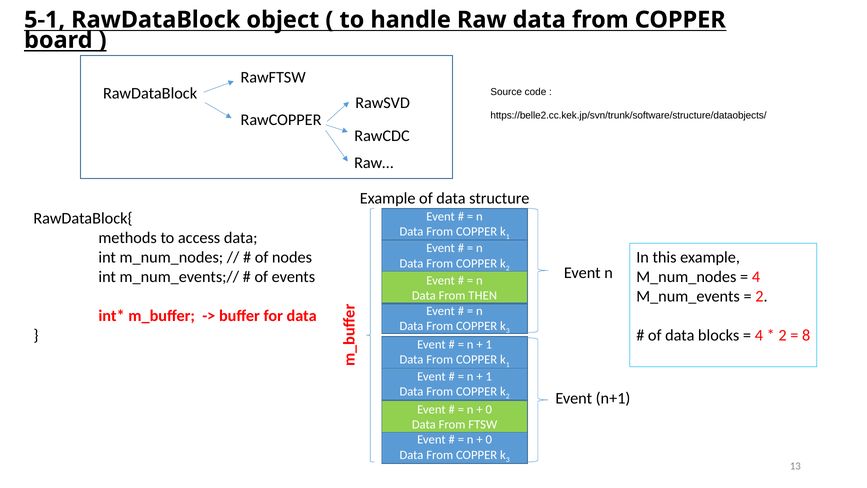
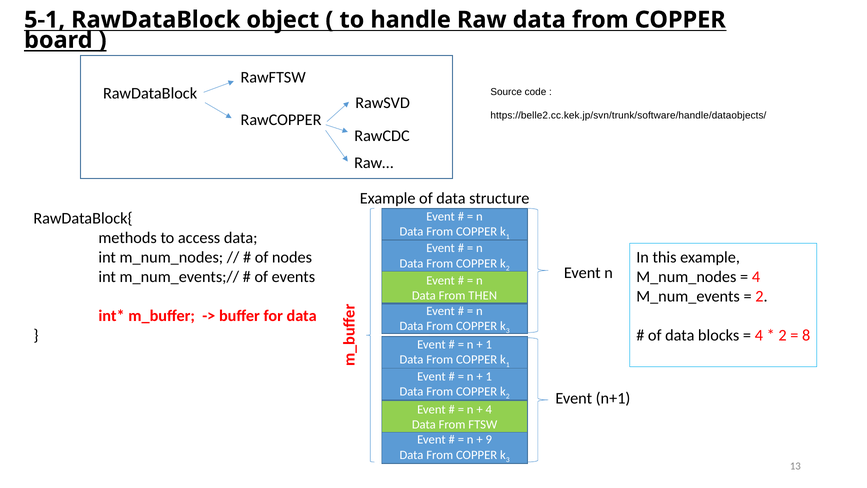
https://belle2.cc.kek.jp/svn/trunk/software/structure/dataobjects/: https://belle2.cc.kek.jp/svn/trunk/software/structure/dataobjects/ -> https://belle2.cc.kek.jp/svn/trunk/software/handle/dataobjects/ (628, 116)
0: 0 -> 4 (489, 409)
0: 0 -> 9 (489, 439)
